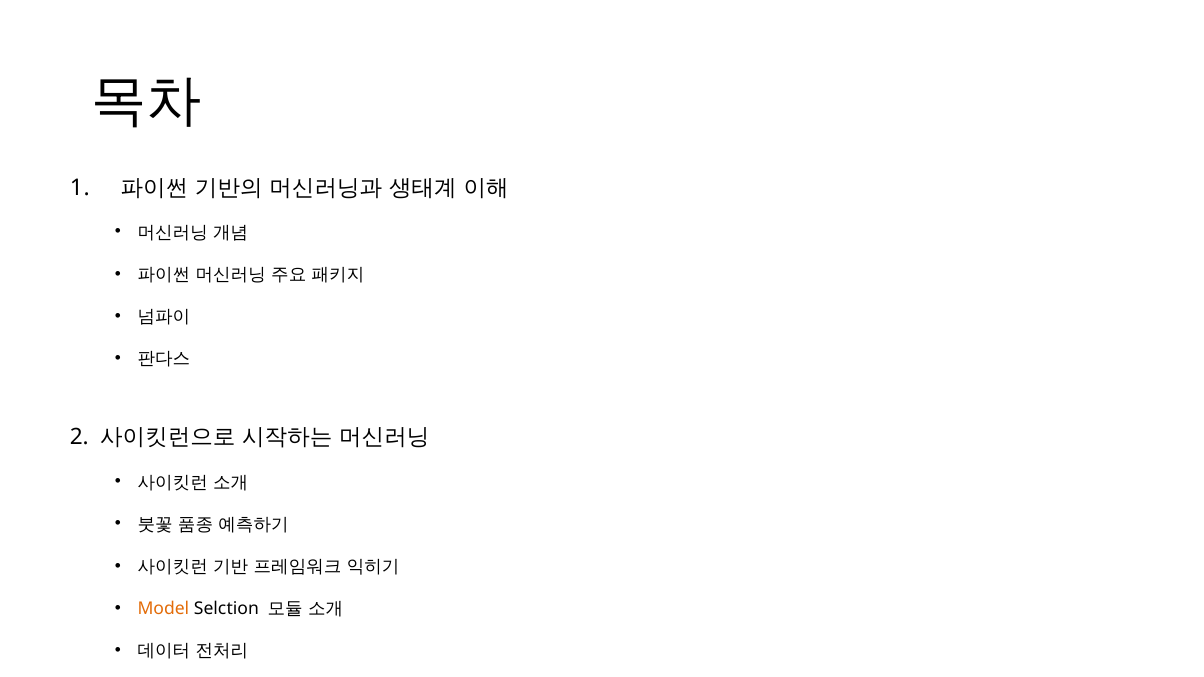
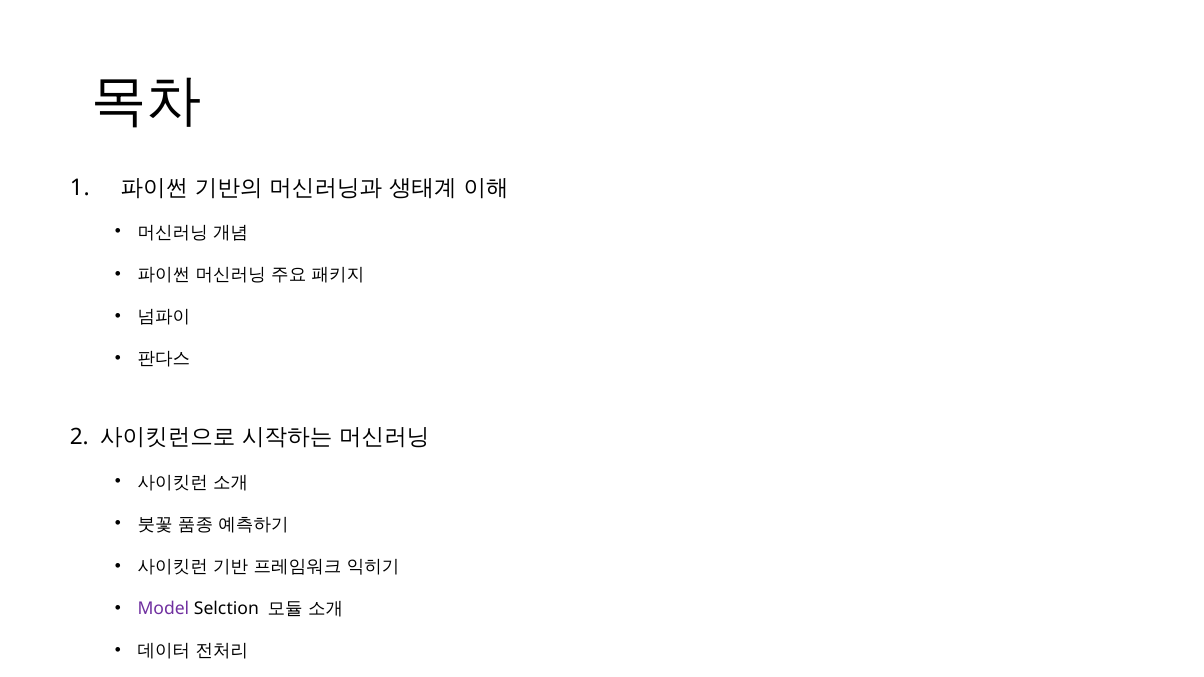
Model colour: orange -> purple (163, 609)
